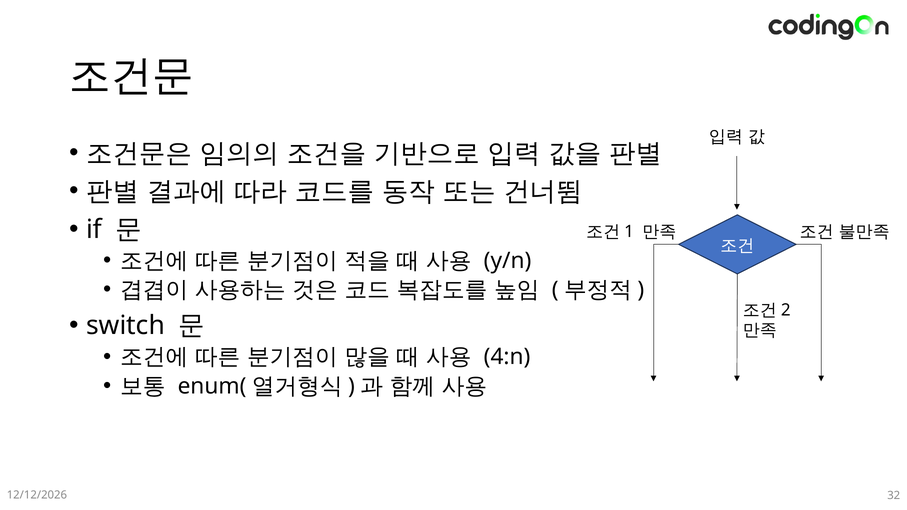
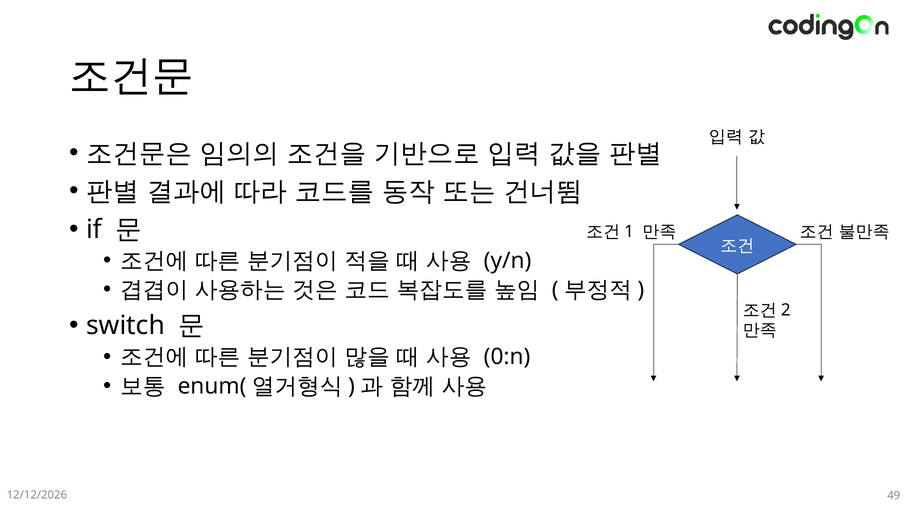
4:n: 4:n -> 0:n (507, 357)
32: 32 -> 49 (894, 496)
